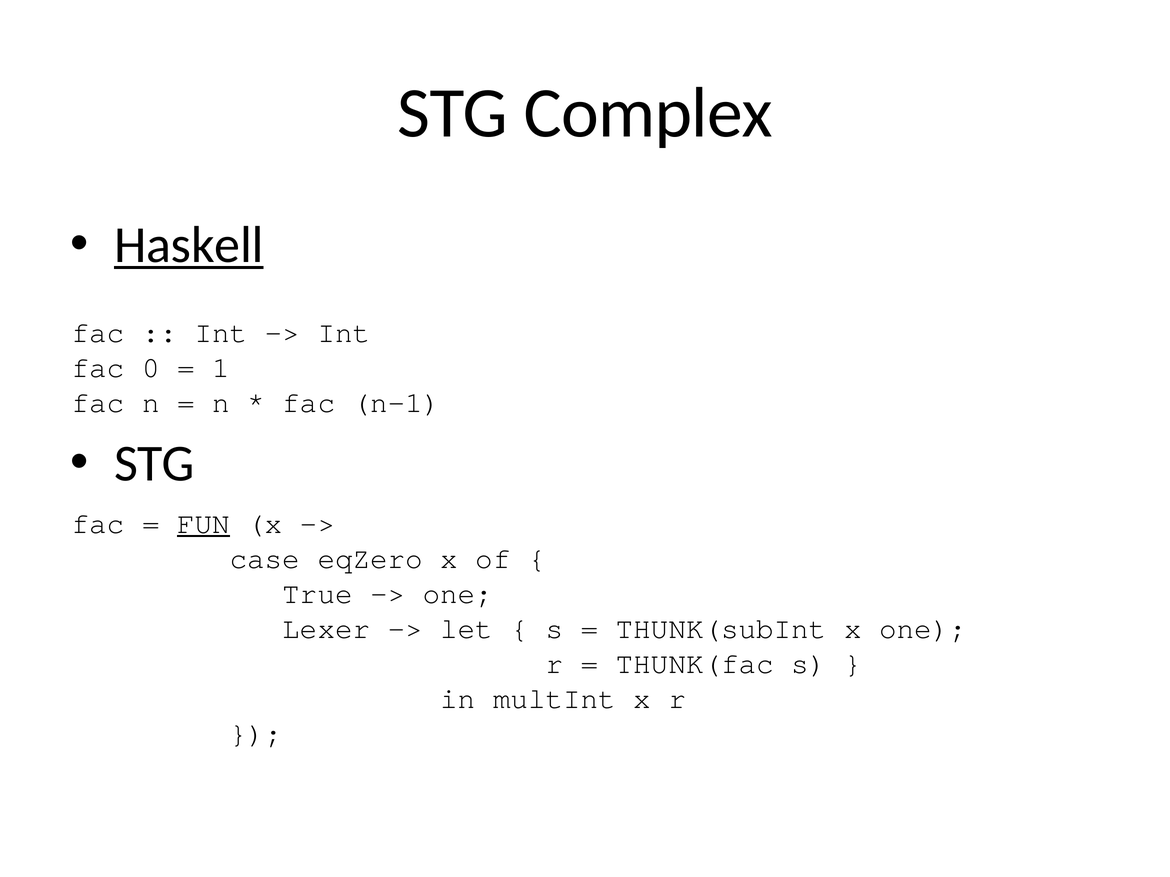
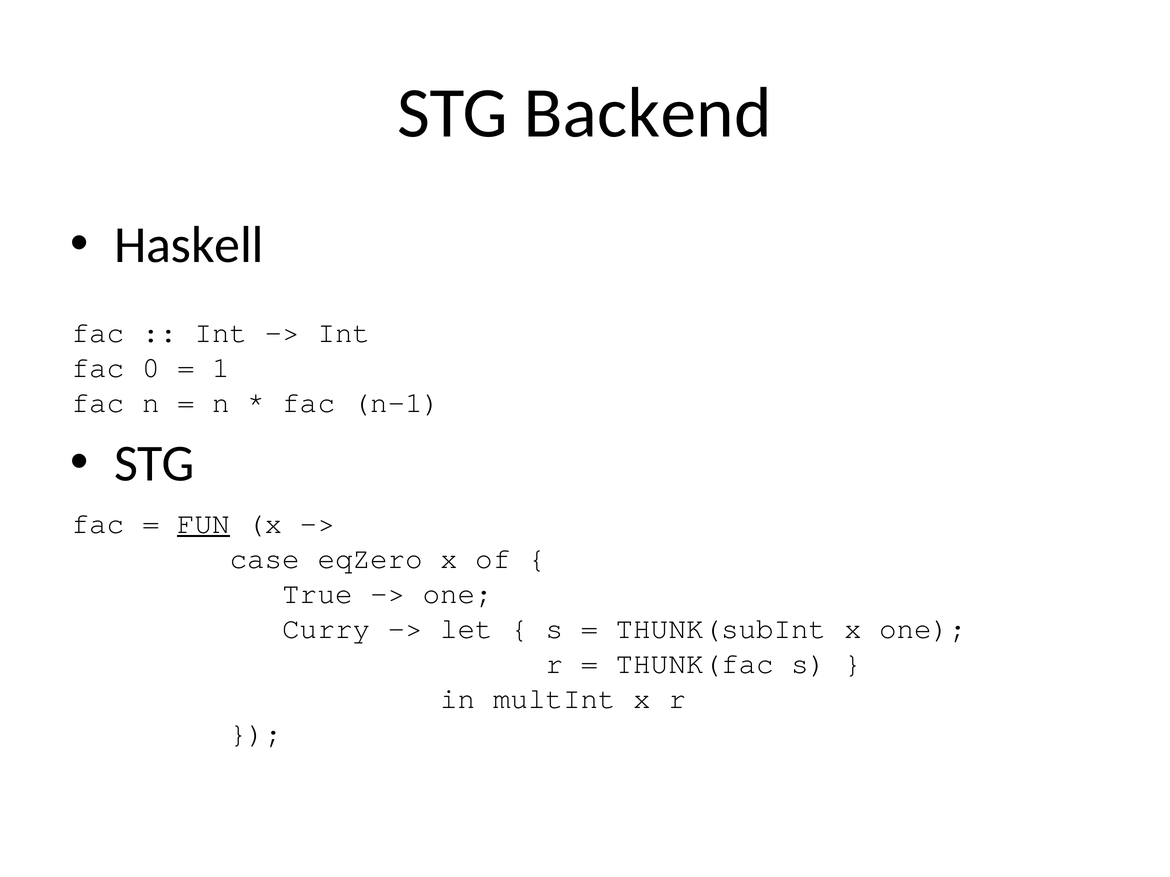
Complex: Complex -> Backend (648, 113)
Haskell underline: present -> none (189, 245)
Lexer: Lexer -> Curry (326, 629)
